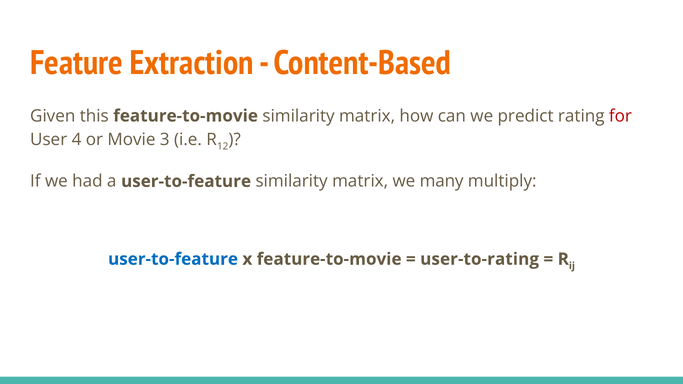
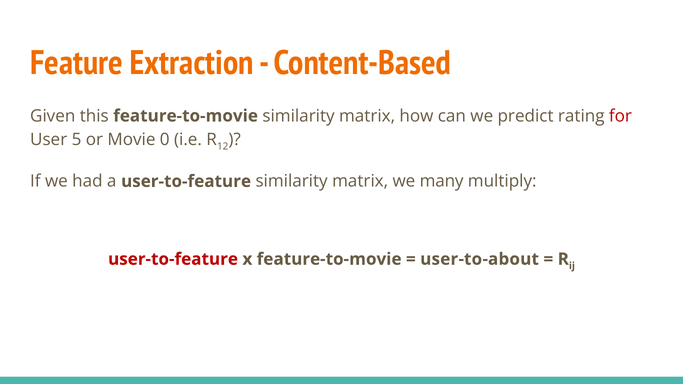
4: 4 -> 5 (77, 140)
3: 3 -> 0 (165, 140)
user-to-feature colour: blue -> red (173, 259)
user-to-rating: user-to-rating -> user-to-about (480, 259)
